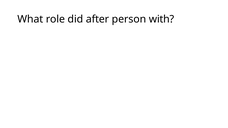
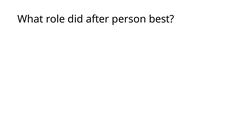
with: with -> best (162, 19)
